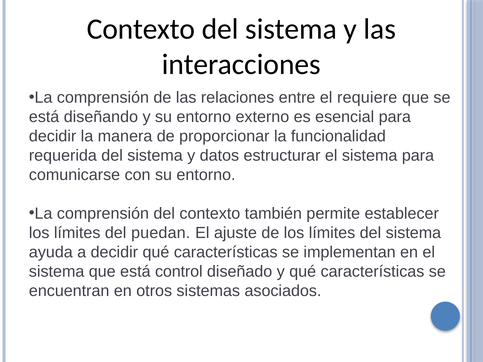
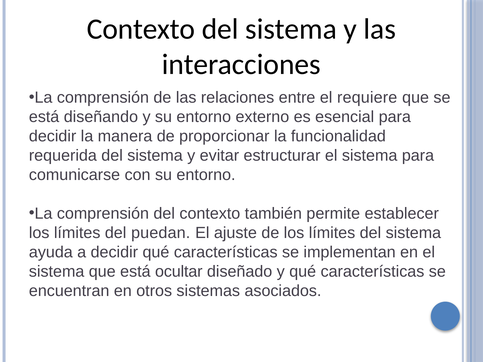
datos: datos -> evitar (219, 156)
control: control -> ocultar (179, 272)
